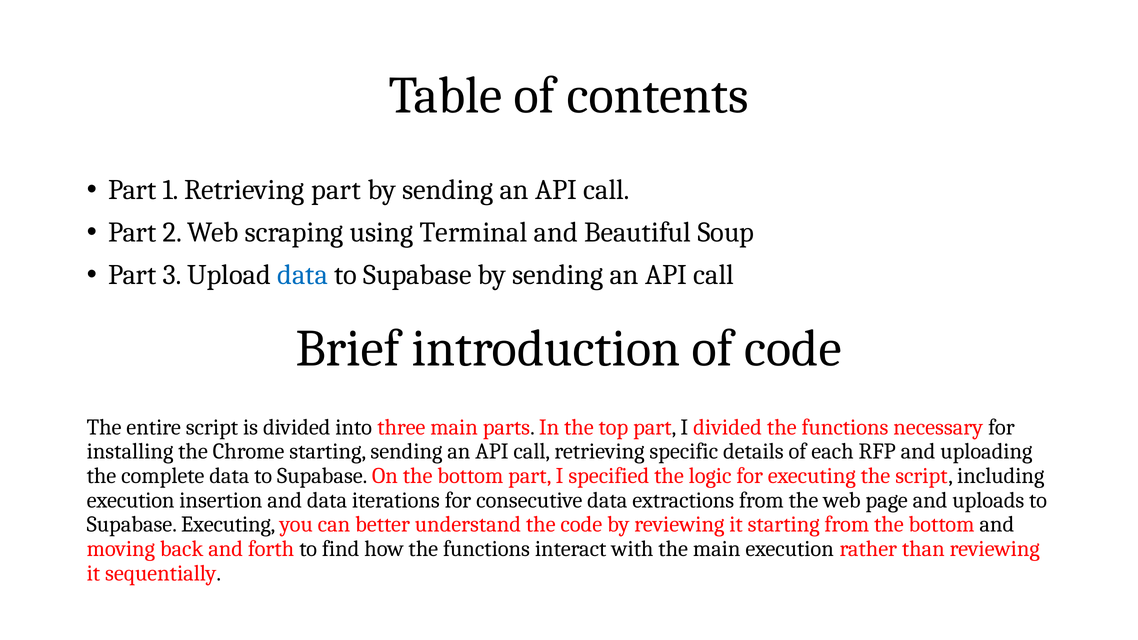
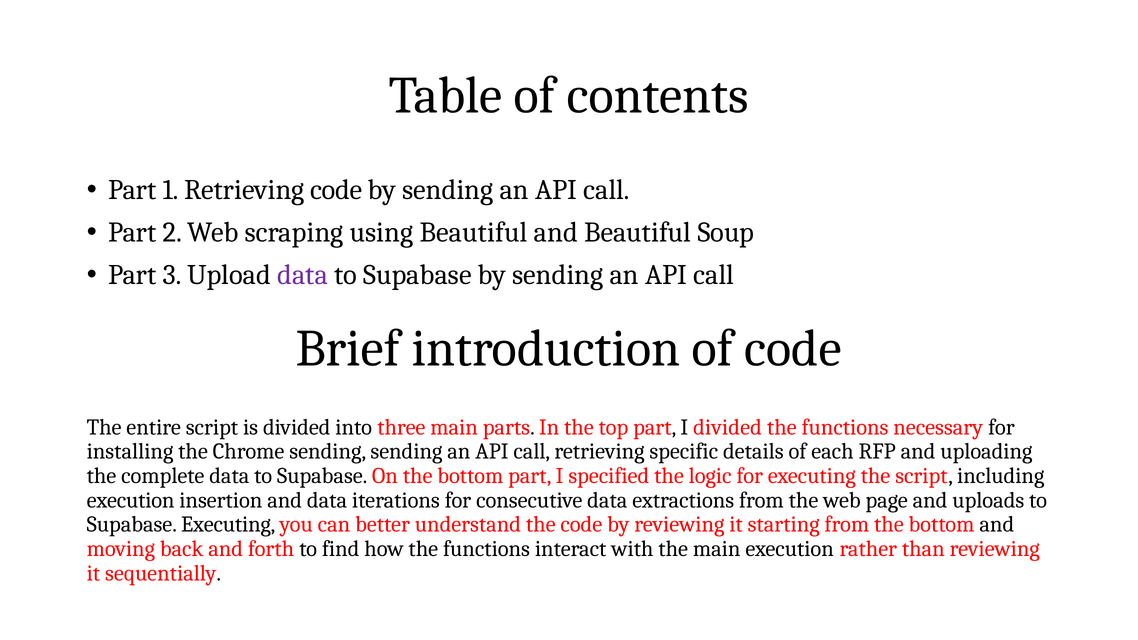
Retrieving part: part -> code (336, 190)
using Terminal: Terminal -> Beautiful (473, 232)
data colour: blue -> purple (303, 275)
Chrome starting: starting -> sending (328, 452)
